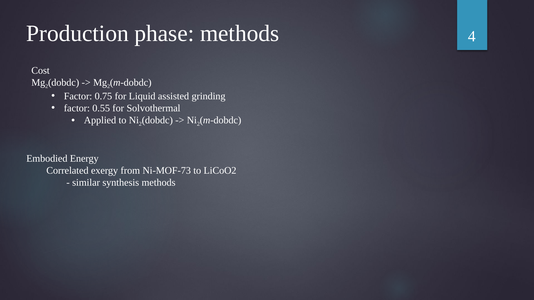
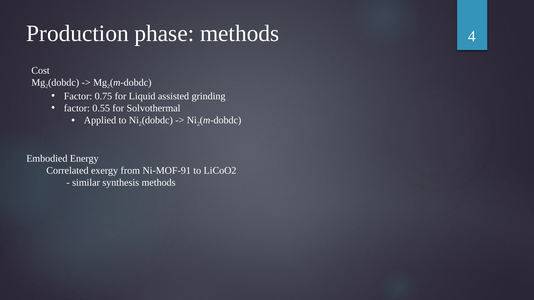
Ni-MOF-73: Ni-MOF-73 -> Ni-MOF-91 (167, 171)
